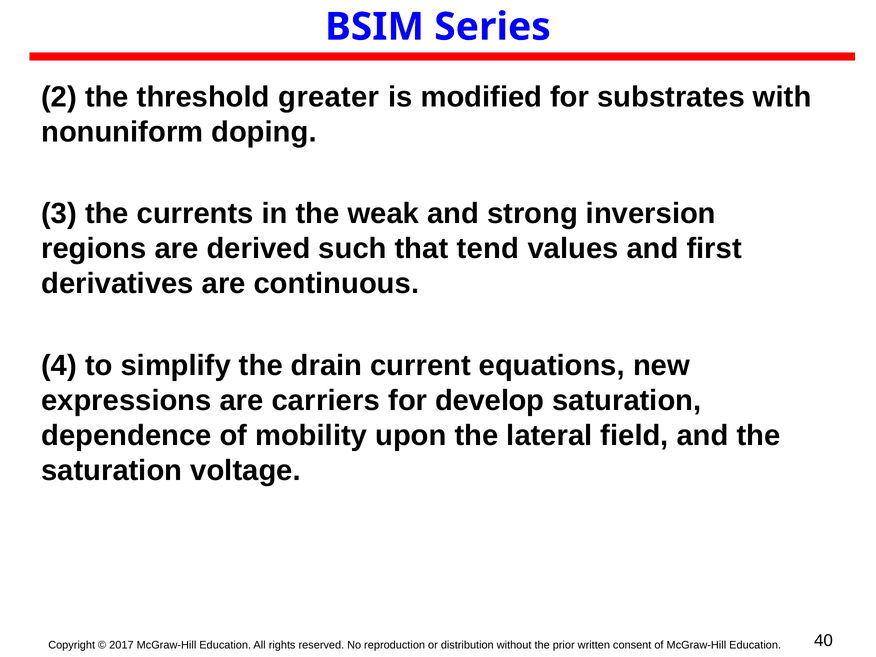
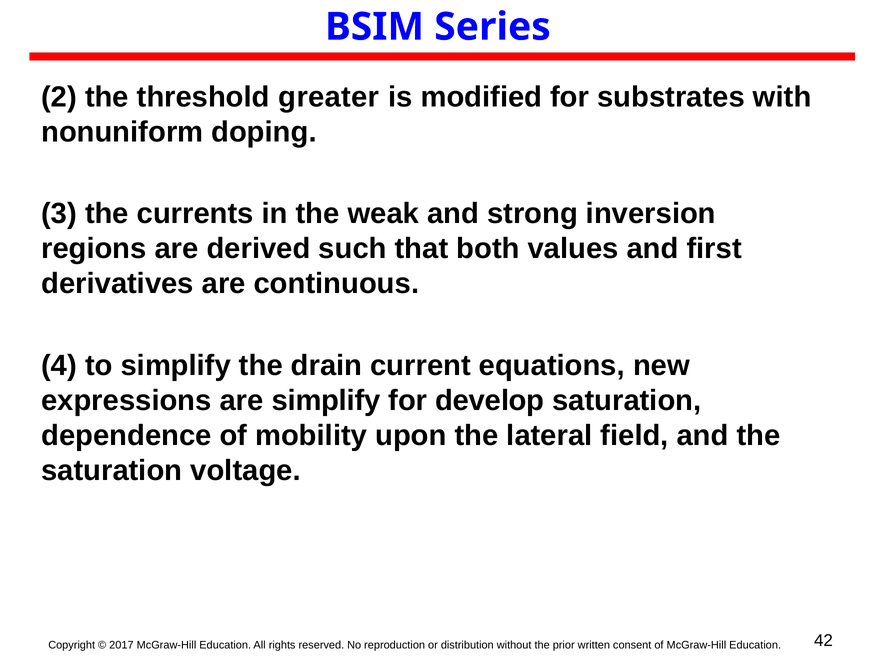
tend: tend -> both (488, 249)
are carriers: carriers -> simplify (326, 401)
40: 40 -> 42 (823, 640)
